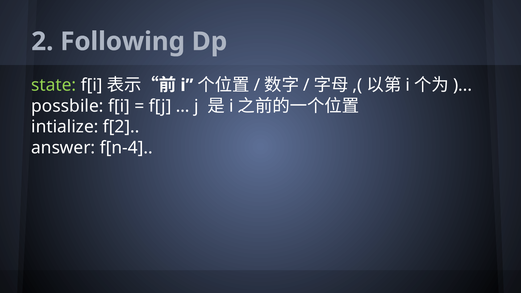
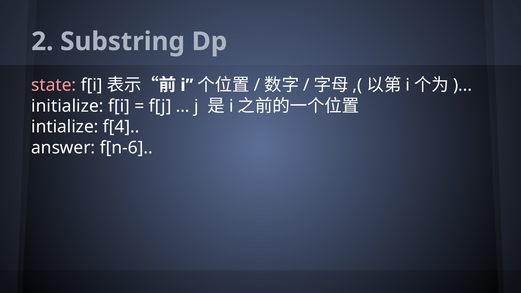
Following: Following -> Substring (123, 42)
state colour: light green -> pink (54, 85)
possbile: possbile -> initialize (67, 106)
f[2: f[2 -> f[4 (121, 127)
f[n-4: f[n-4 -> f[n-6 (126, 148)
